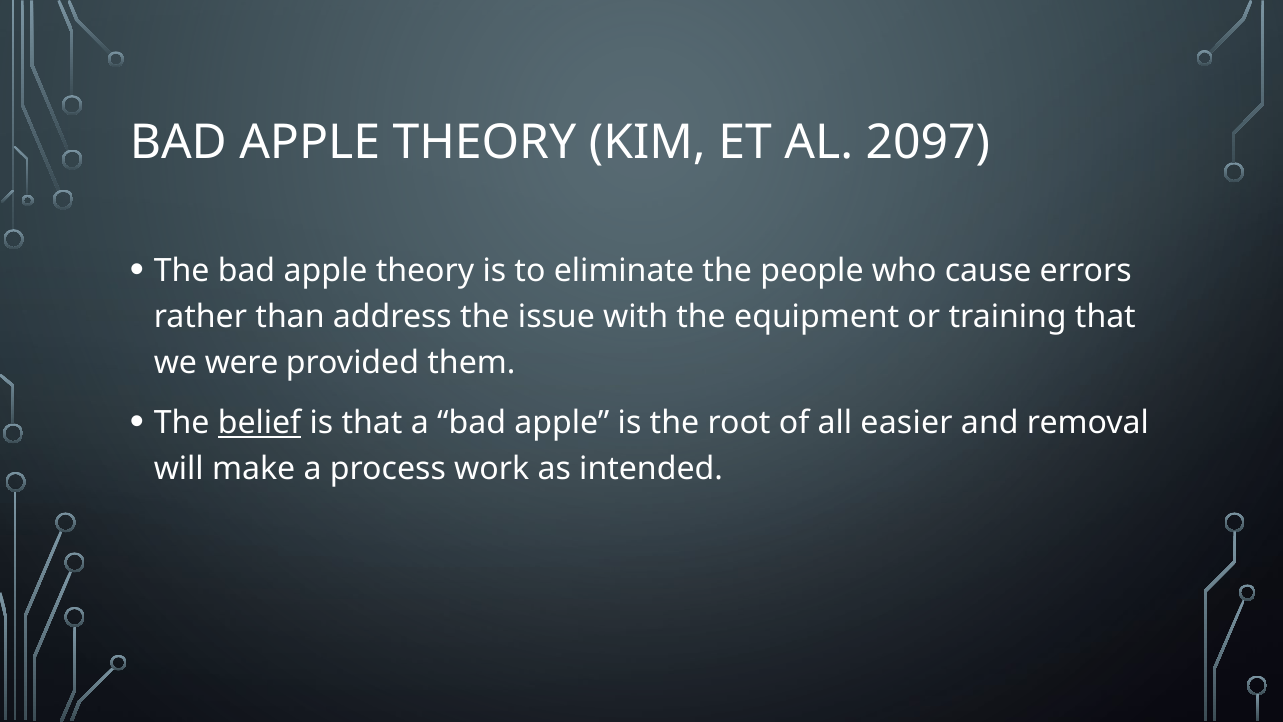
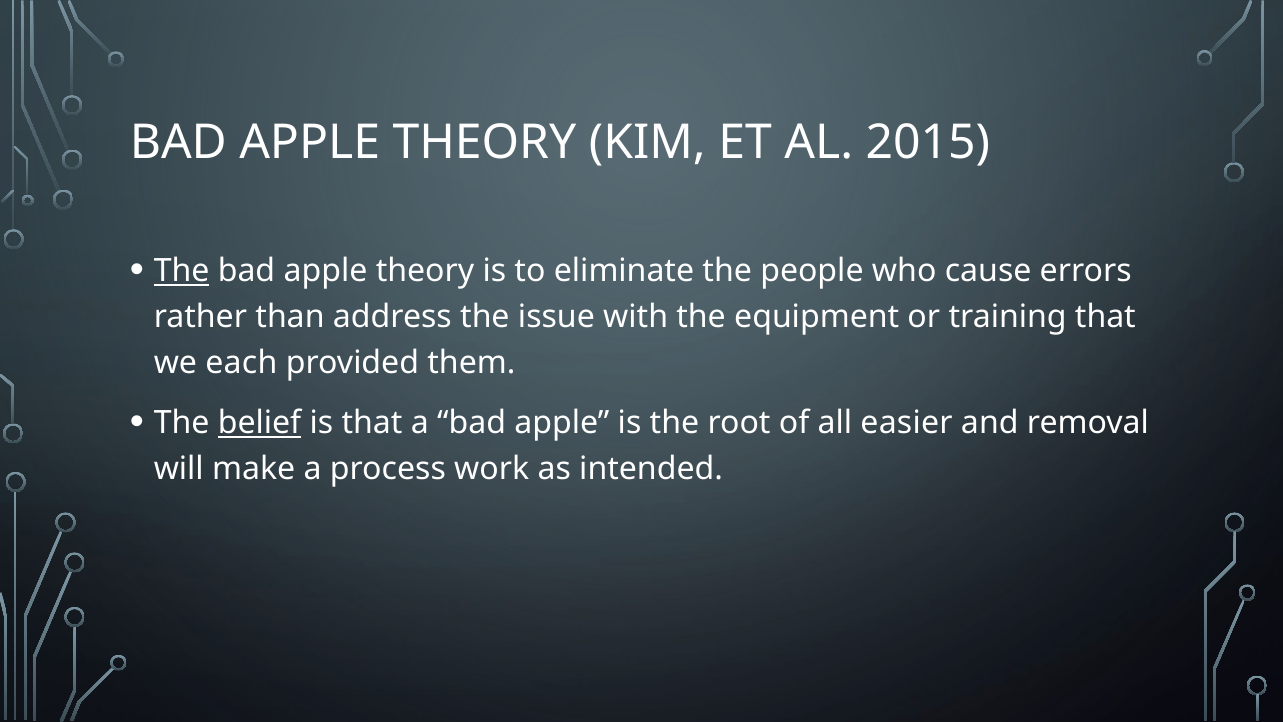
2097: 2097 -> 2015 (928, 143)
The underline: none -> present (182, 271)
were: were -> each (241, 363)
